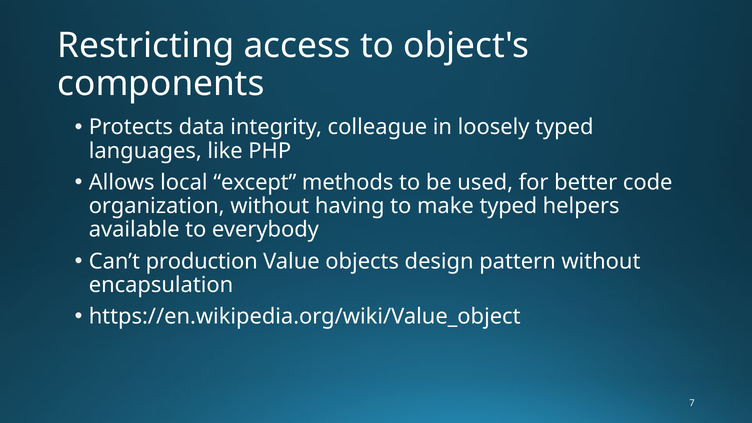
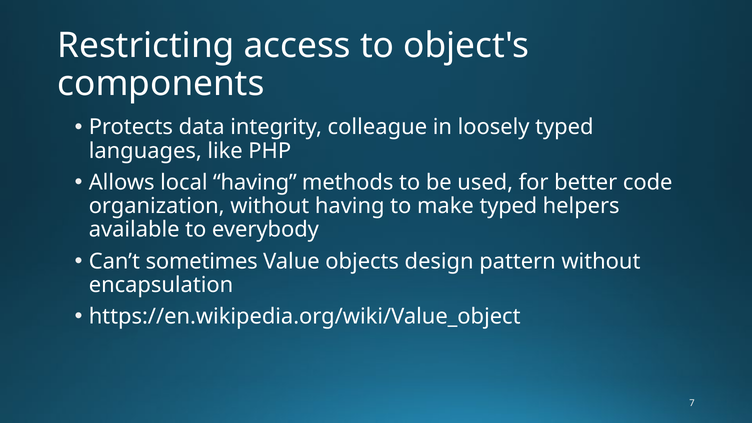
local except: except -> having (255, 182)
production: production -> sometimes (202, 261)
